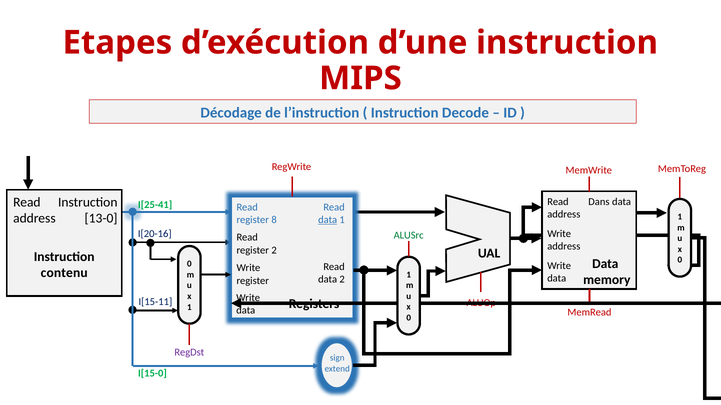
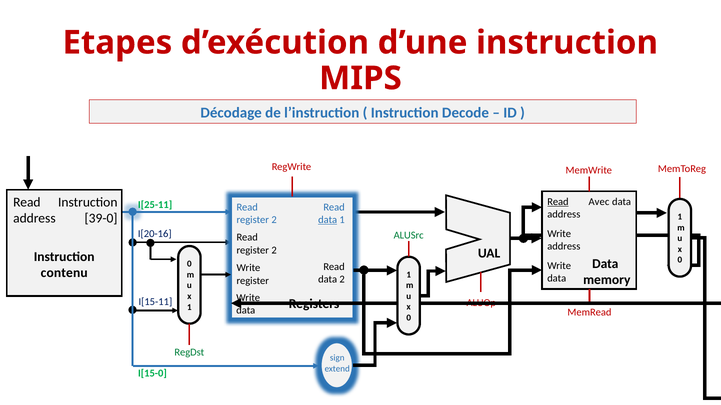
Read underline: none -> present (558, 202)
Dans: Dans -> Avec (599, 202)
I[25-41: I[25-41 -> I[25-11 (155, 205)
13-0: 13-0 -> 39-0 (101, 219)
8: 8 -> 2 (274, 220)
RegDst colour: purple -> green (189, 353)
